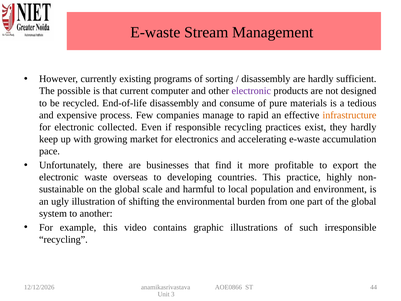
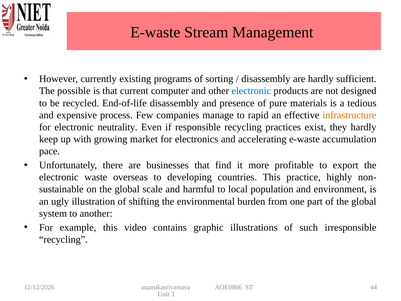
electronic colour: purple -> blue (251, 91)
consume: consume -> presence (237, 103)
collected: collected -> neutrality (118, 127)
